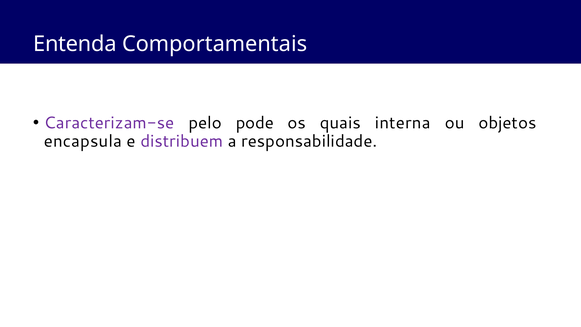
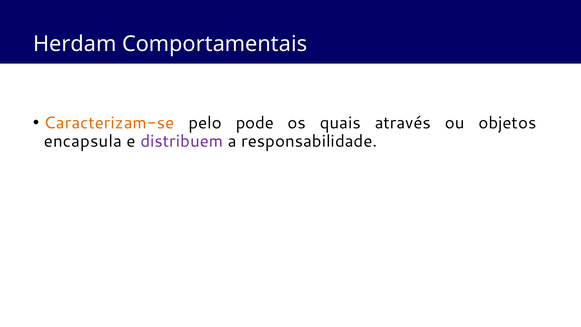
Entenda: Entenda -> Herdam (75, 44)
Caracterizam-se colour: purple -> orange (109, 123)
interna: interna -> através (403, 123)
